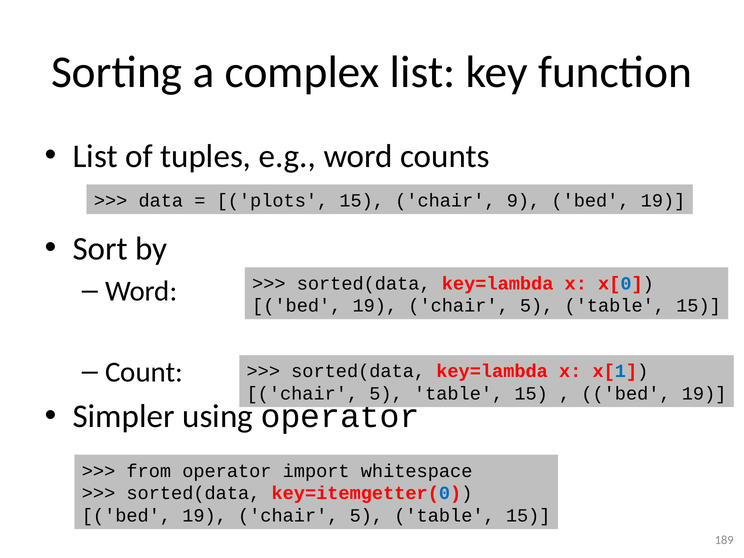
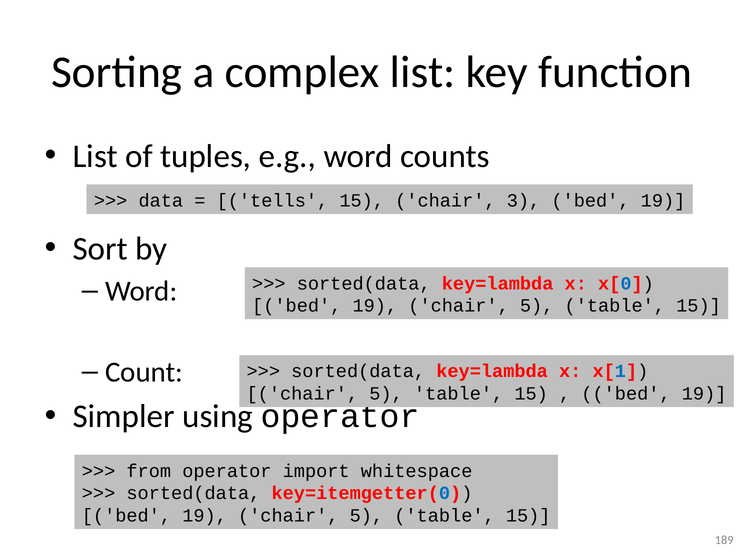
plots: plots -> tells (272, 201)
9: 9 -> 3 (524, 201)
